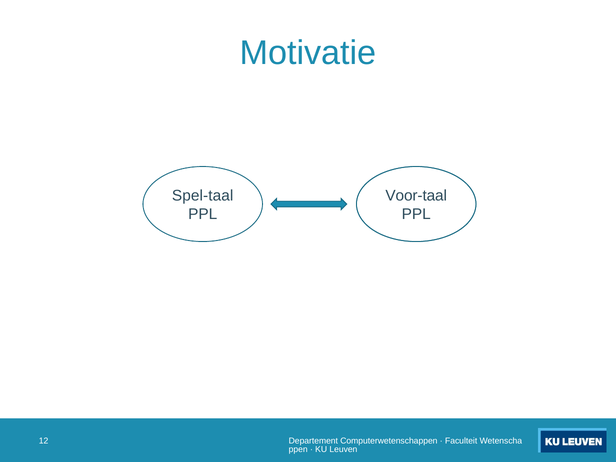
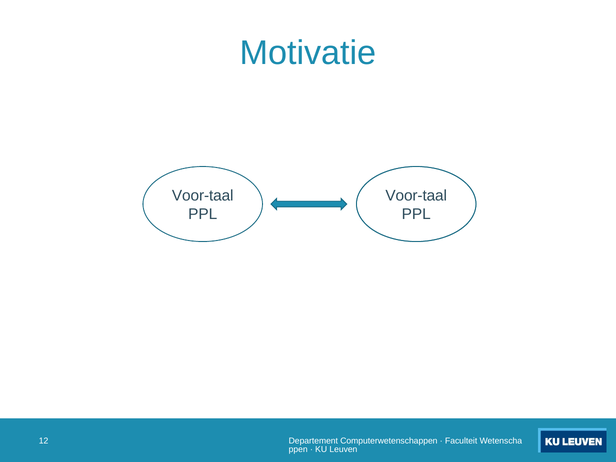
Spel-taal: Spel-taal -> Voor-taal (203, 196)
